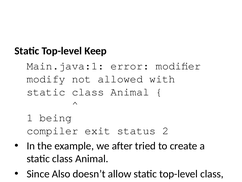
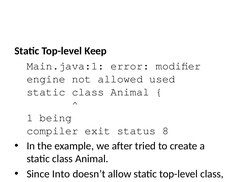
modify: modify -> engine (46, 79)
with: with -> used (162, 79)
2: 2 -> 8 (166, 130)
Also: Also -> Into (61, 173)
